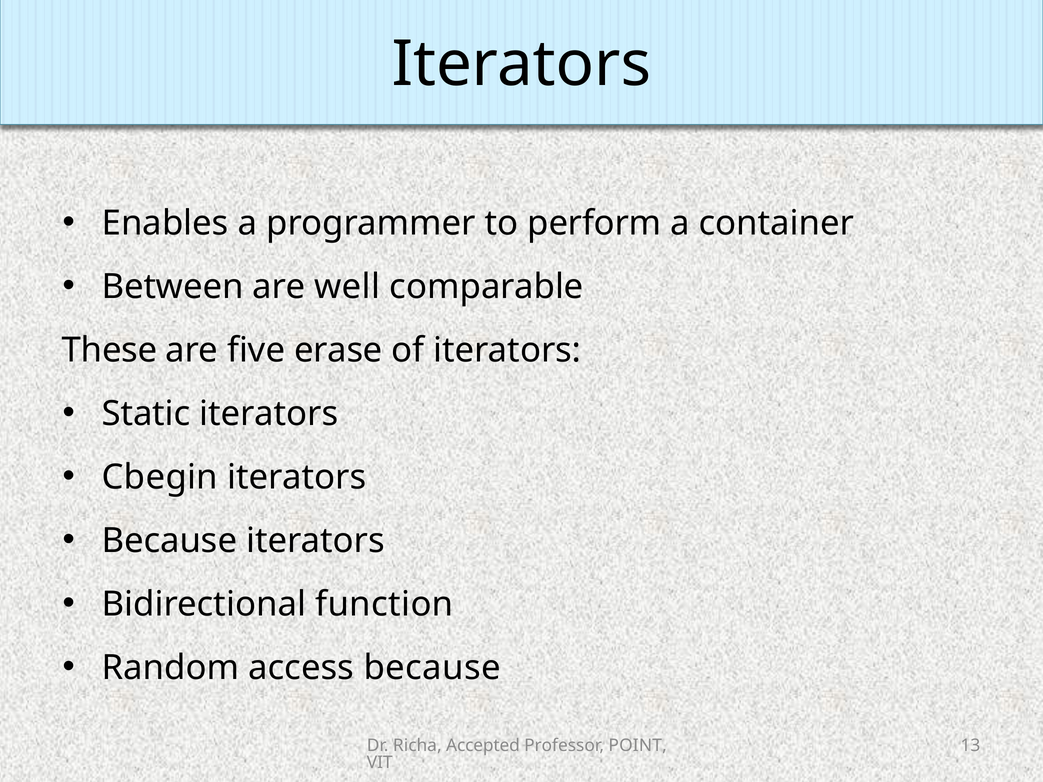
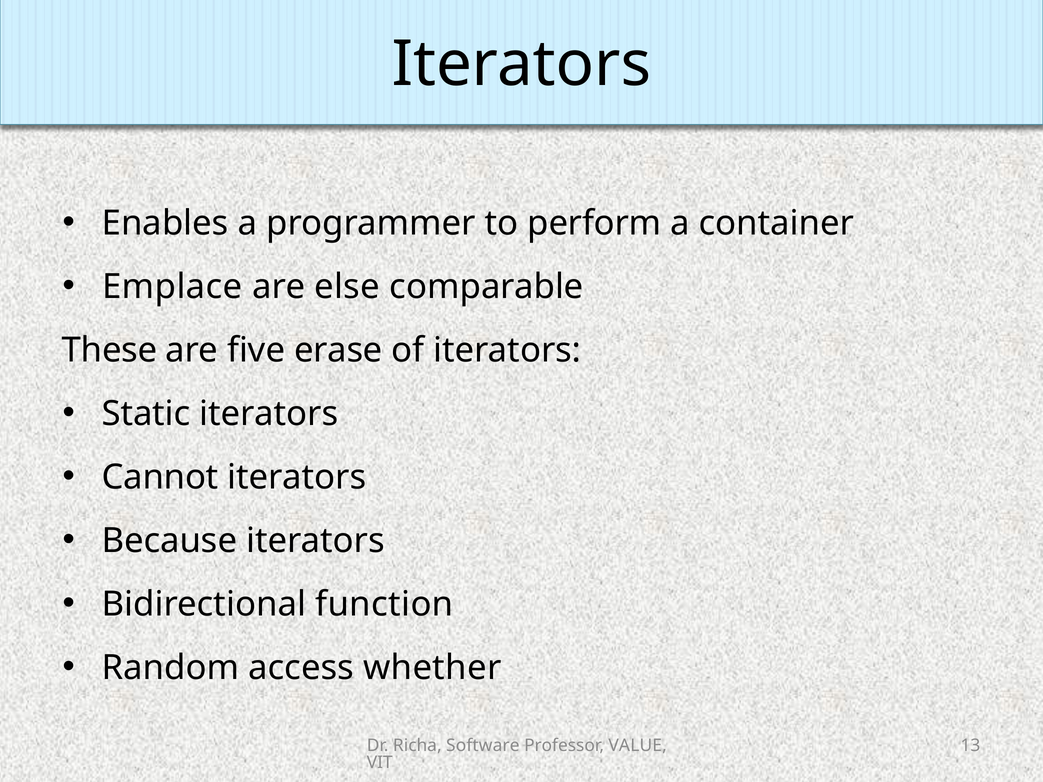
Between: Between -> Emplace (172, 287)
well: well -> else (347, 287)
Cbegin: Cbegin -> Cannot (160, 477)
access because: because -> whether (432, 668)
Accepted: Accepted -> Software (483, 746)
POINT: POINT -> VALUE (638, 746)
